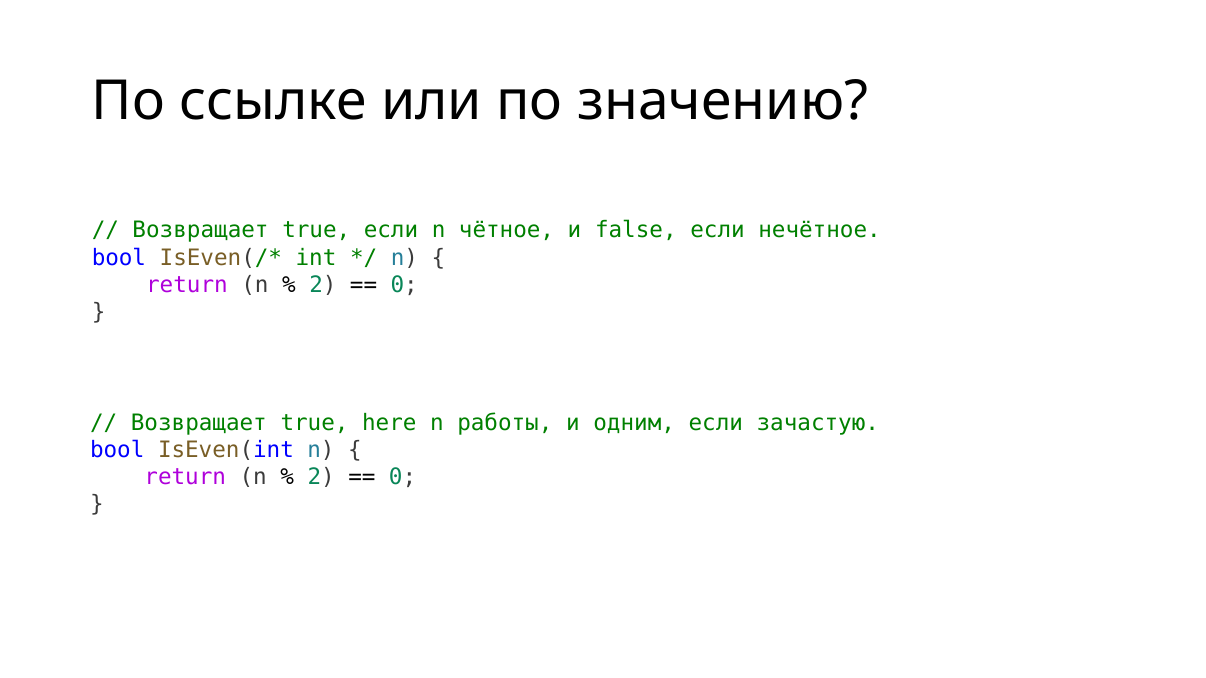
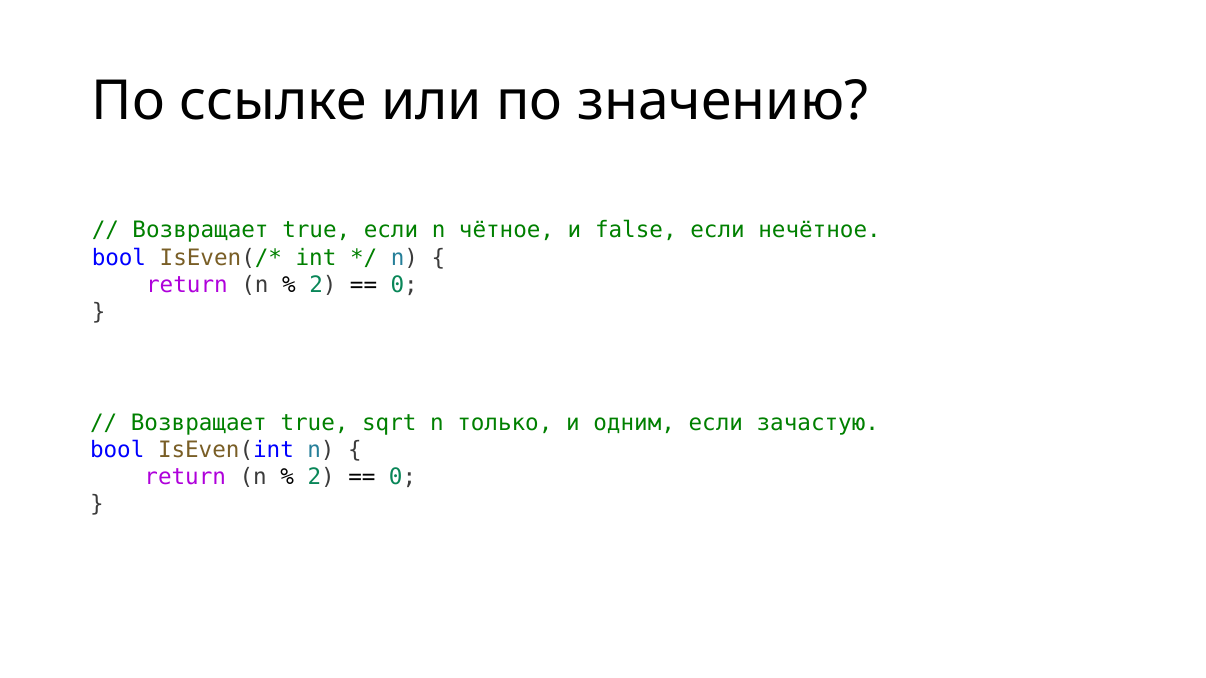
here: here -> sqrt (389, 423)
работы: работы -> только (505, 423)
